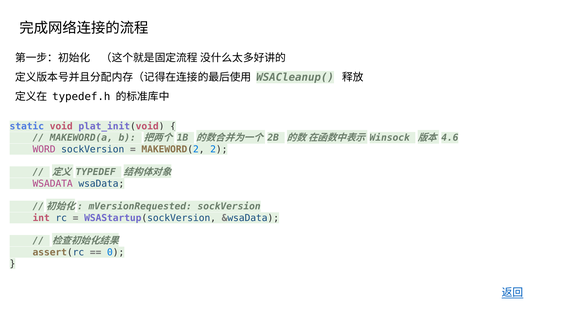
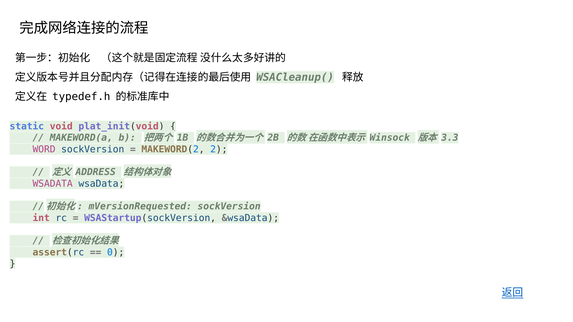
4.6: 4.6 -> 3.3 (450, 138)
TYPEDEF: TYPEDEF -> ADDRESS (96, 172)
